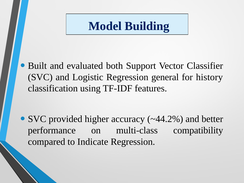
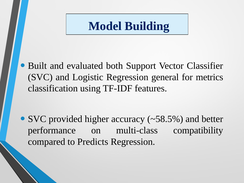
history: history -> metrics (210, 77)
~44.2%: ~44.2% -> ~58.5% (165, 119)
Indicate: Indicate -> Predicts (93, 142)
